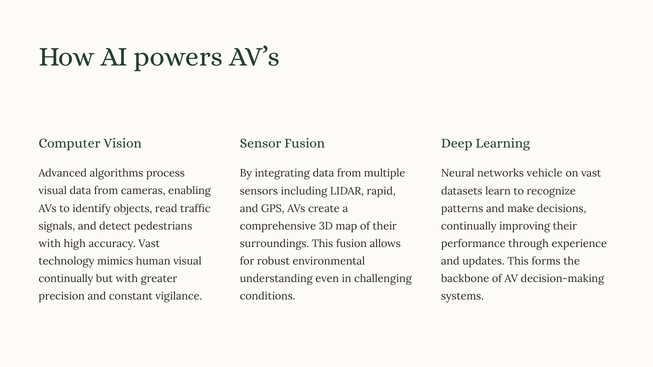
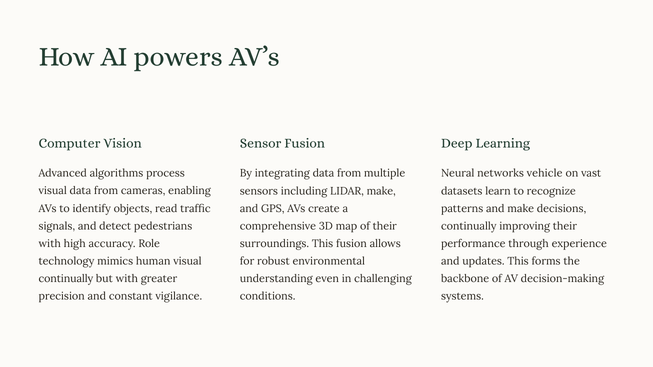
LIDAR rapid: rapid -> make (381, 191)
accuracy Vast: Vast -> Role (149, 244)
